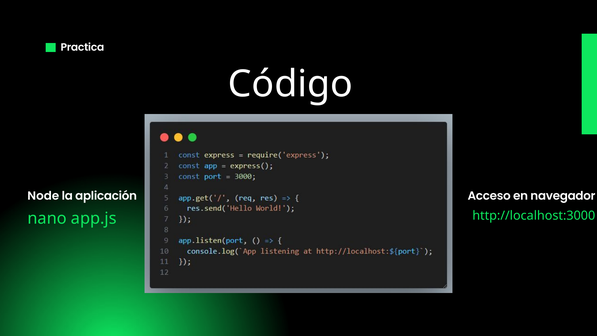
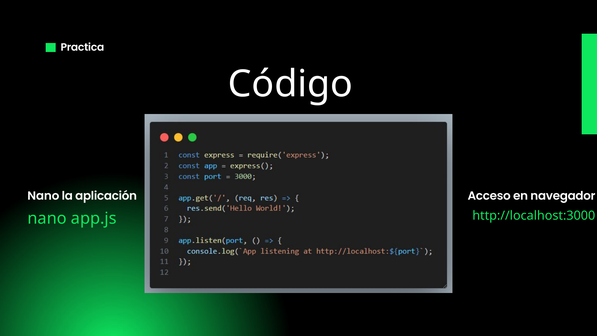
Node: Node -> Nano (43, 196)
